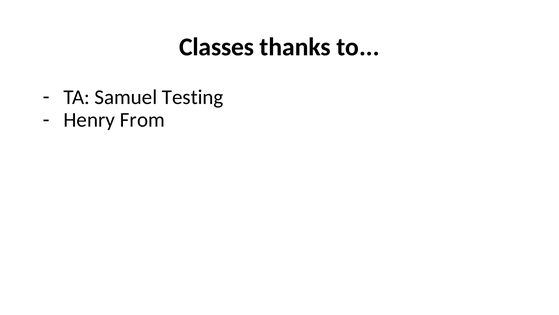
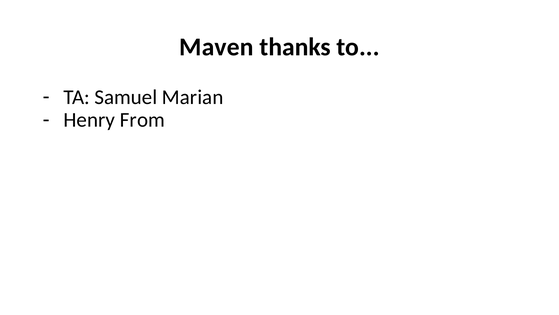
Classes: Classes -> Maven (216, 47)
Testing: Testing -> Marian (193, 97)
